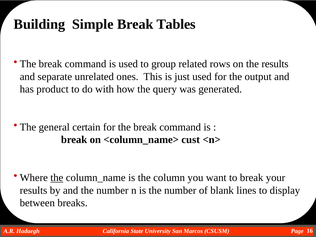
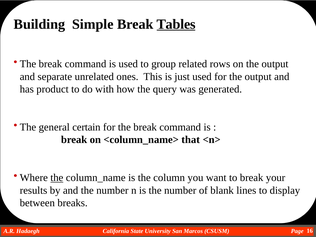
Tables underline: none -> present (176, 24)
on the results: results -> output (275, 64)
cust: cust -> that (191, 140)
